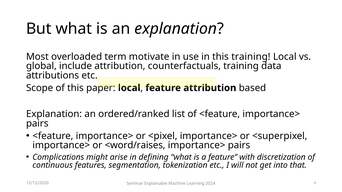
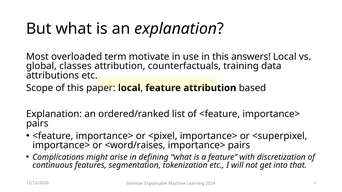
this training: training -> answers (251, 57)
include: include -> classes (75, 66)
